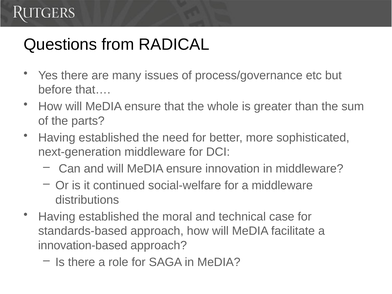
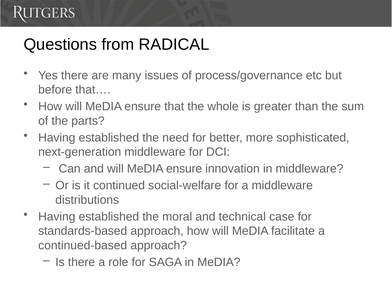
innovation-based: innovation-based -> continued-based (83, 245)
